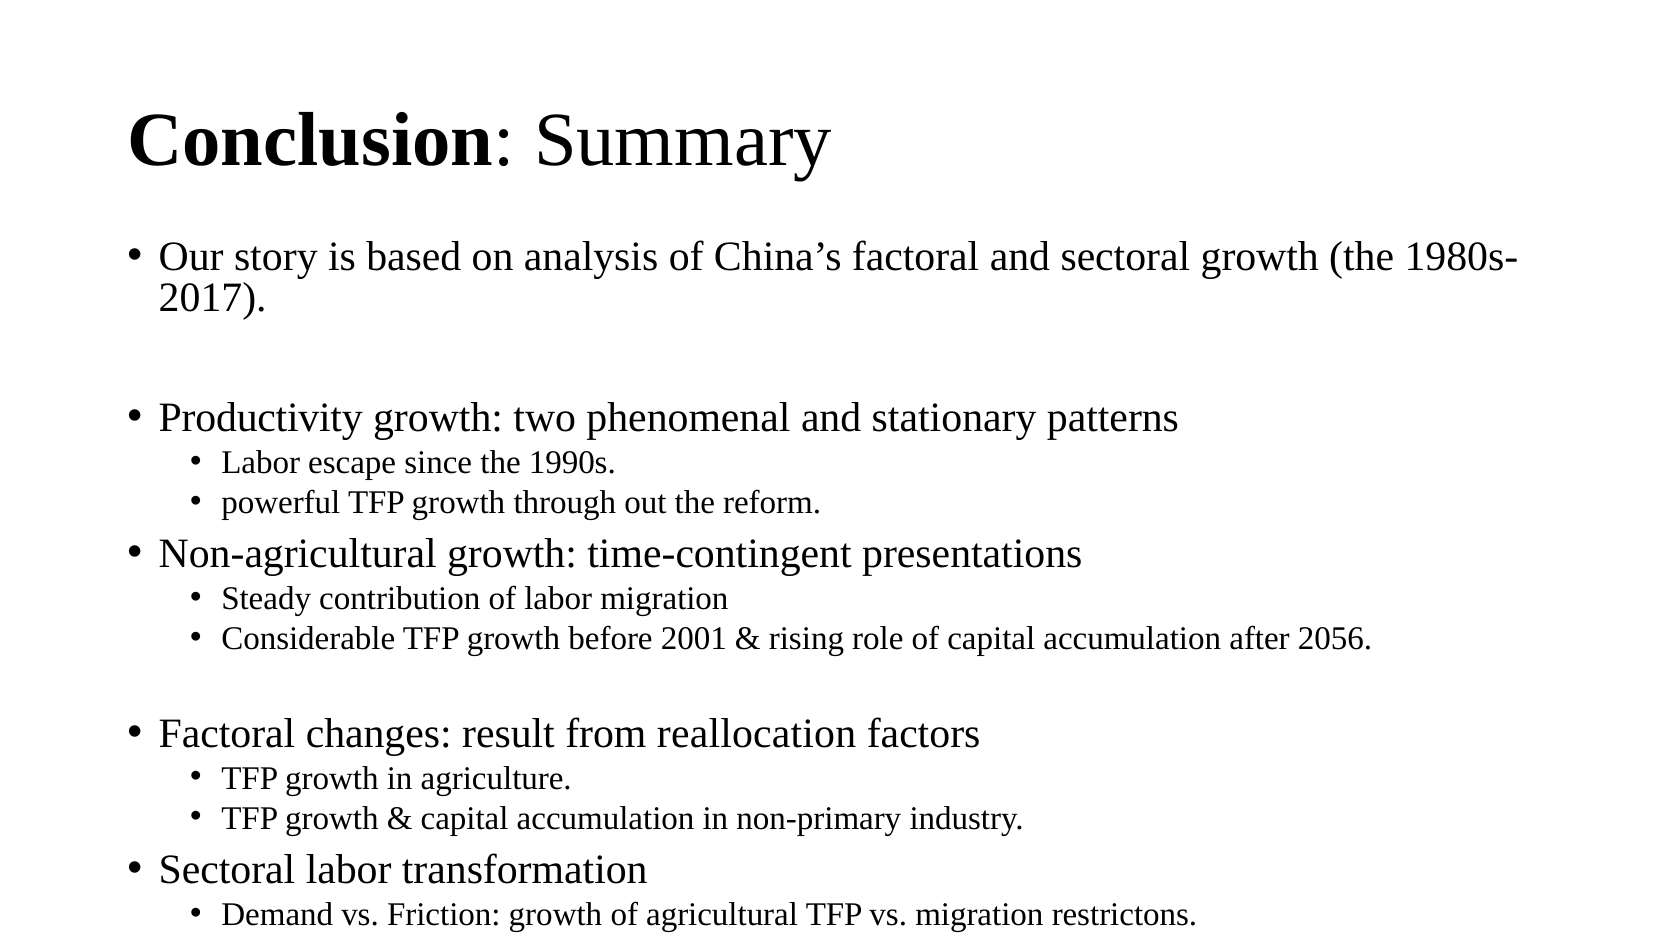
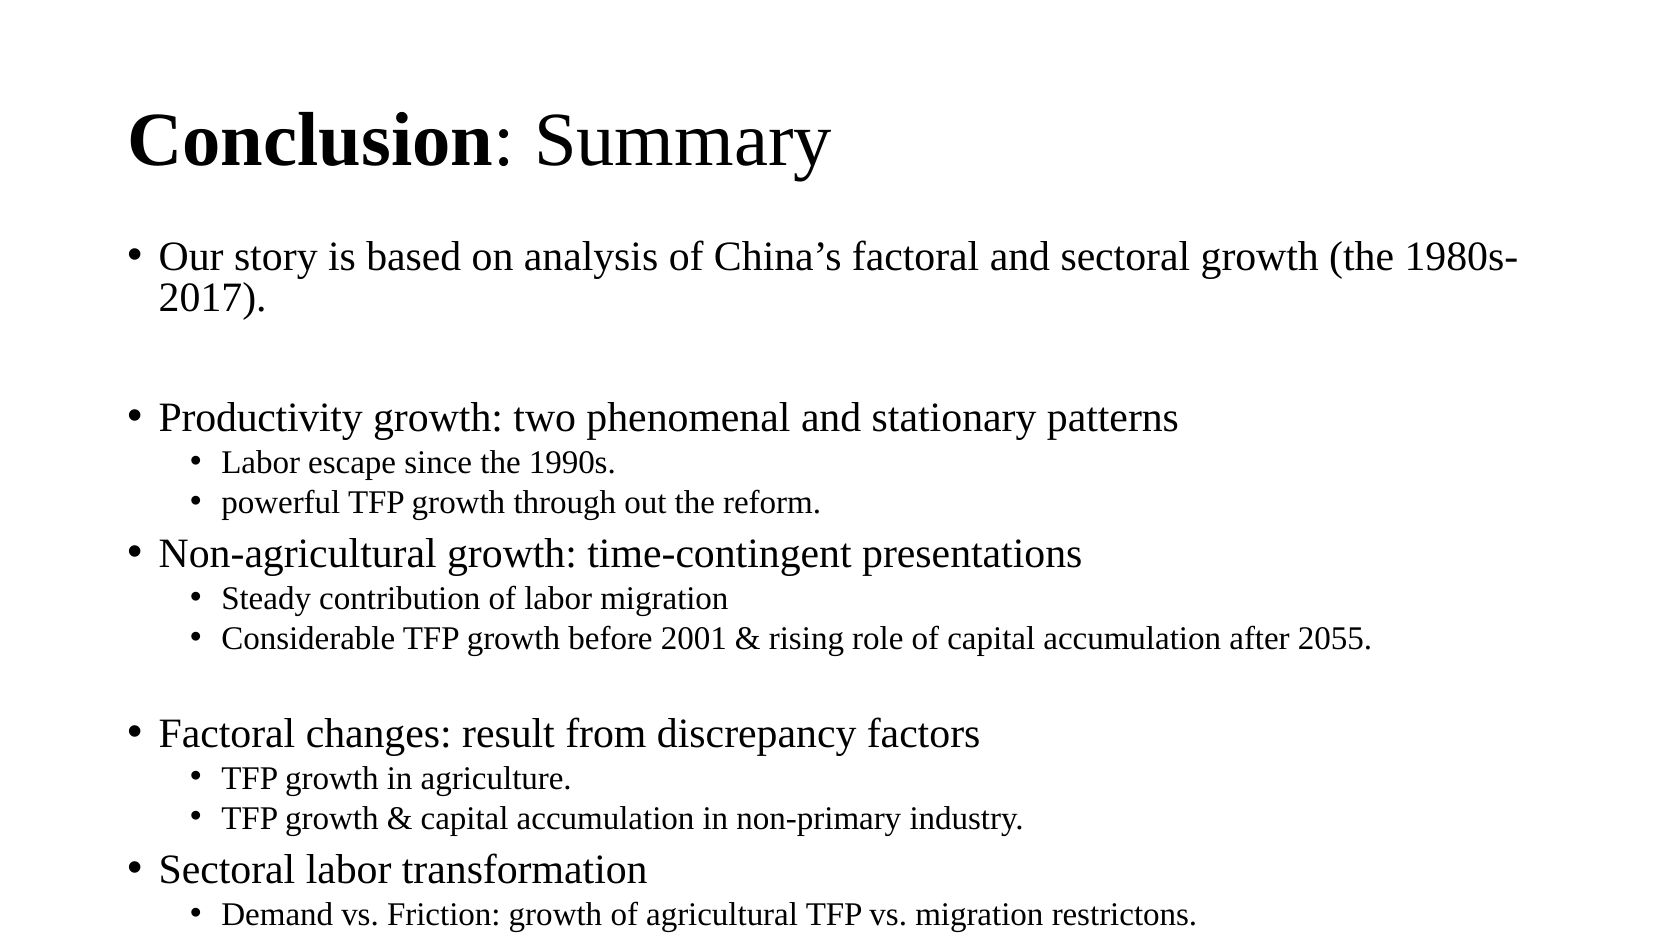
2056: 2056 -> 2055 (1335, 639)
reallocation: reallocation -> discrepancy (757, 734)
